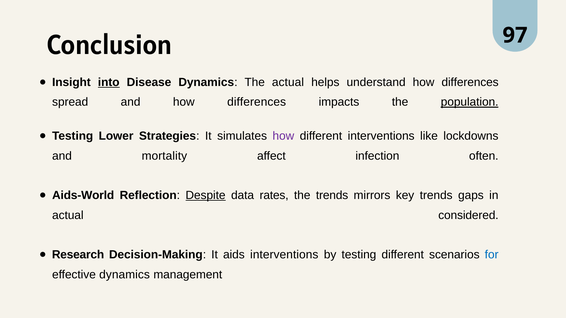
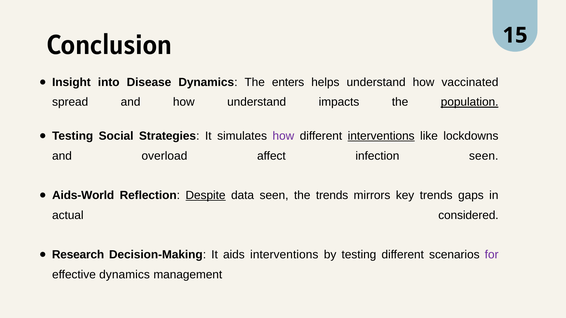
97: 97 -> 15 (515, 35)
into underline: present -> none (109, 82)
The actual: actual -> enters (288, 82)
understand how differences: differences -> vaccinated (470, 82)
and how differences: differences -> understand (257, 102)
Lower: Lower -> Social (116, 136)
interventions underline: none -> present (381, 136)
mortality: mortality -> overload (164, 156)
infection often: often -> seen (484, 156)
data rates: rates -> seen (274, 196)
for colour: blue -> purple (492, 255)
